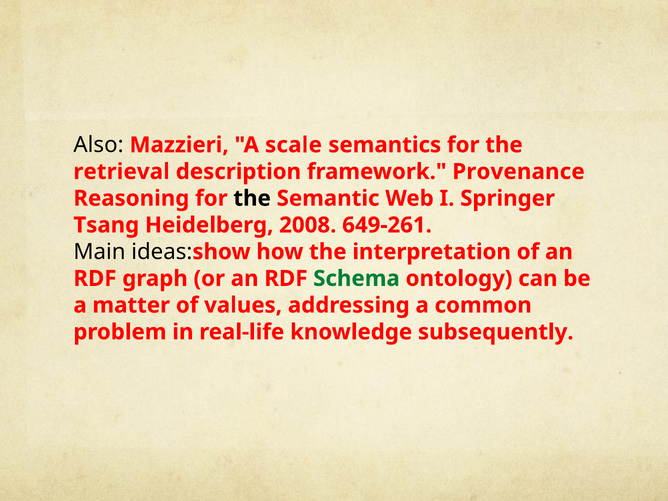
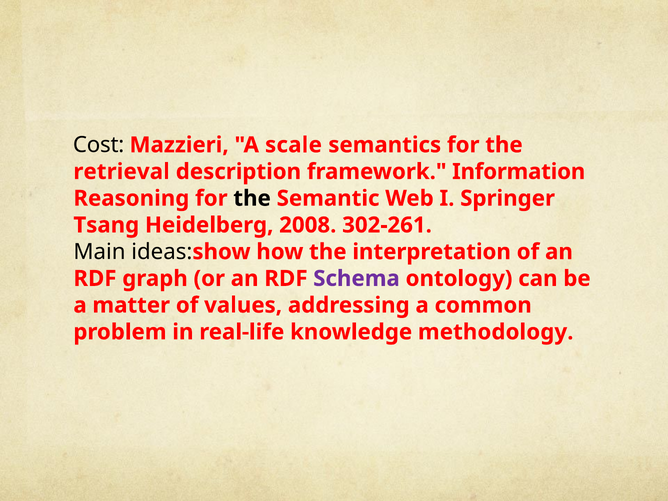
Also: Also -> Cost (99, 145)
Provenance: Provenance -> Information (519, 172)
649-261: 649-261 -> 302-261 (387, 225)
Schema colour: green -> purple (357, 279)
subsequently: subsequently -> methodology (496, 332)
